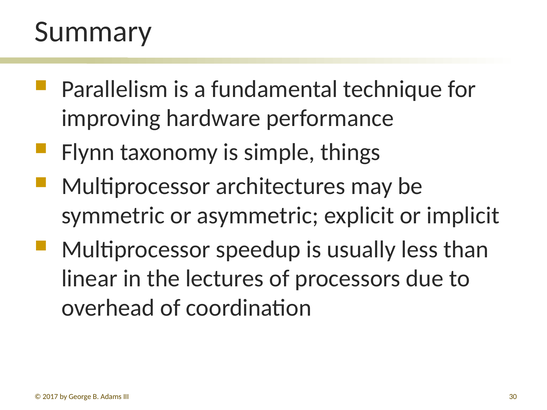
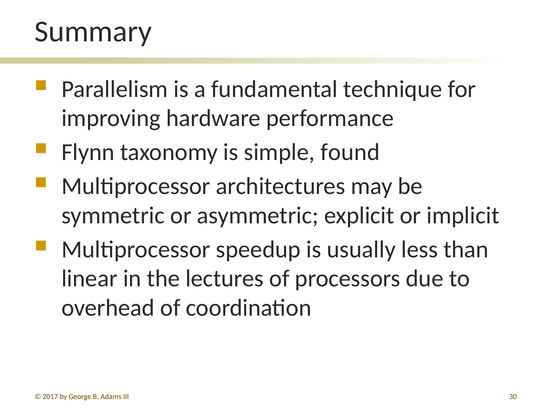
things: things -> found (350, 152)
